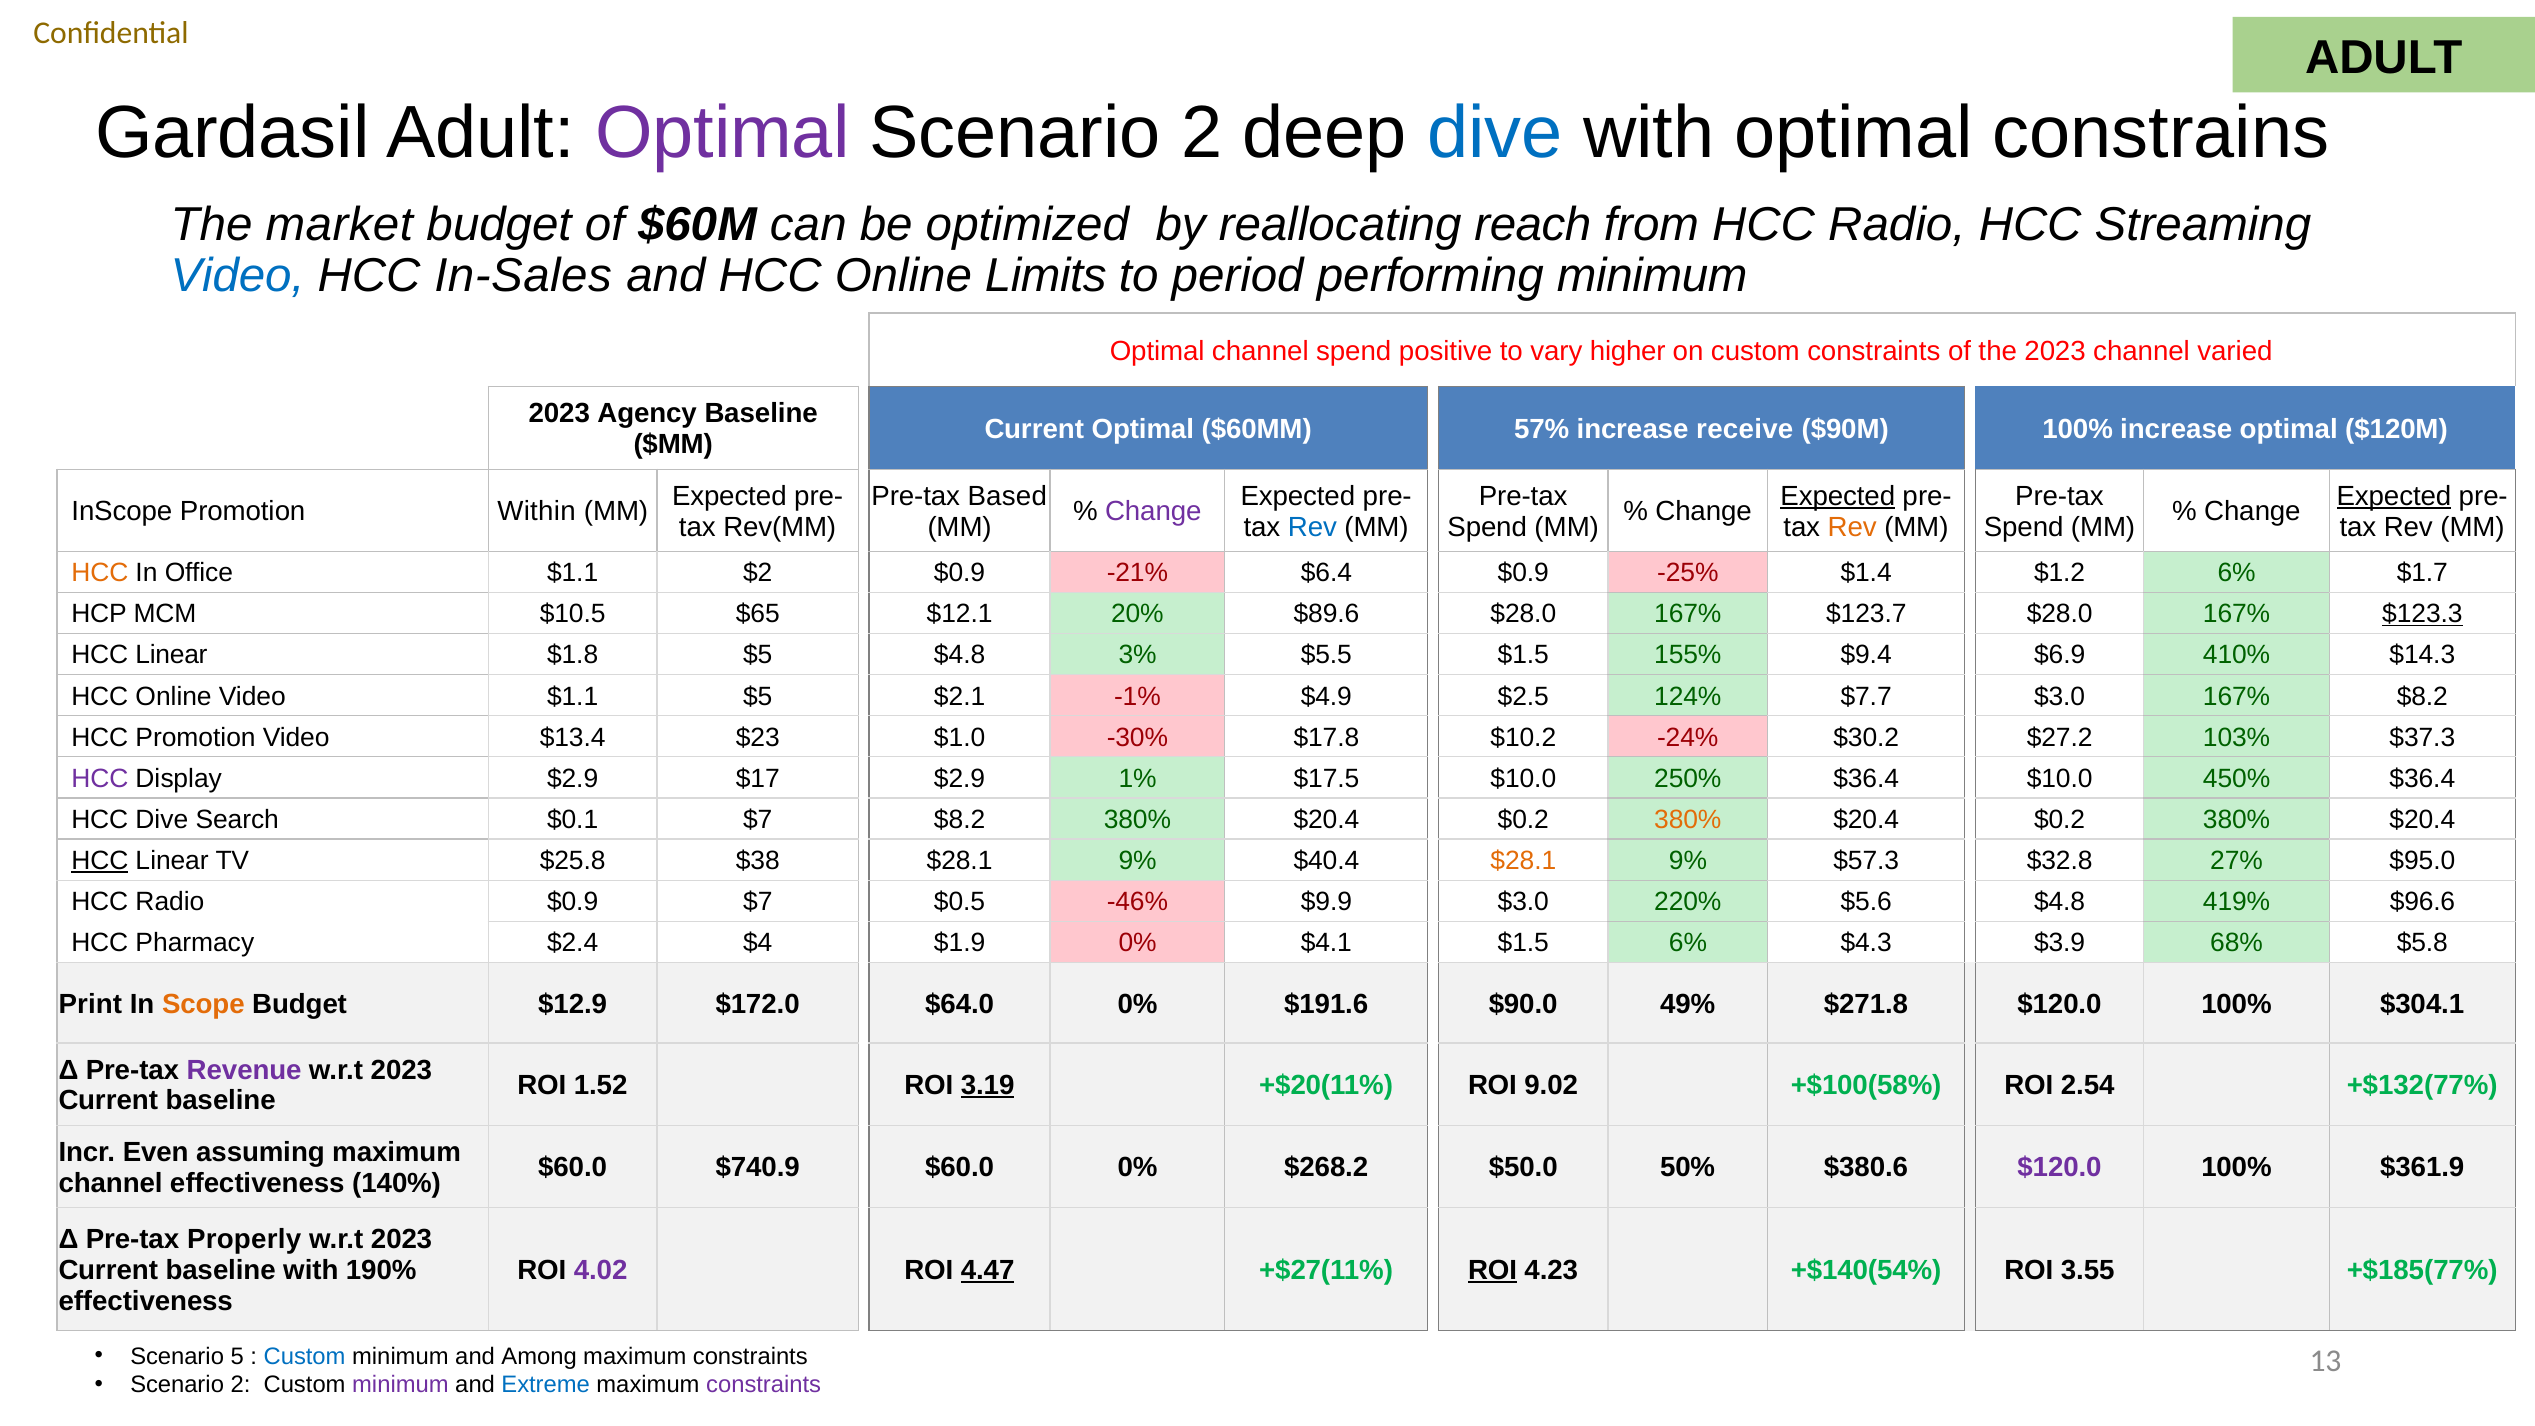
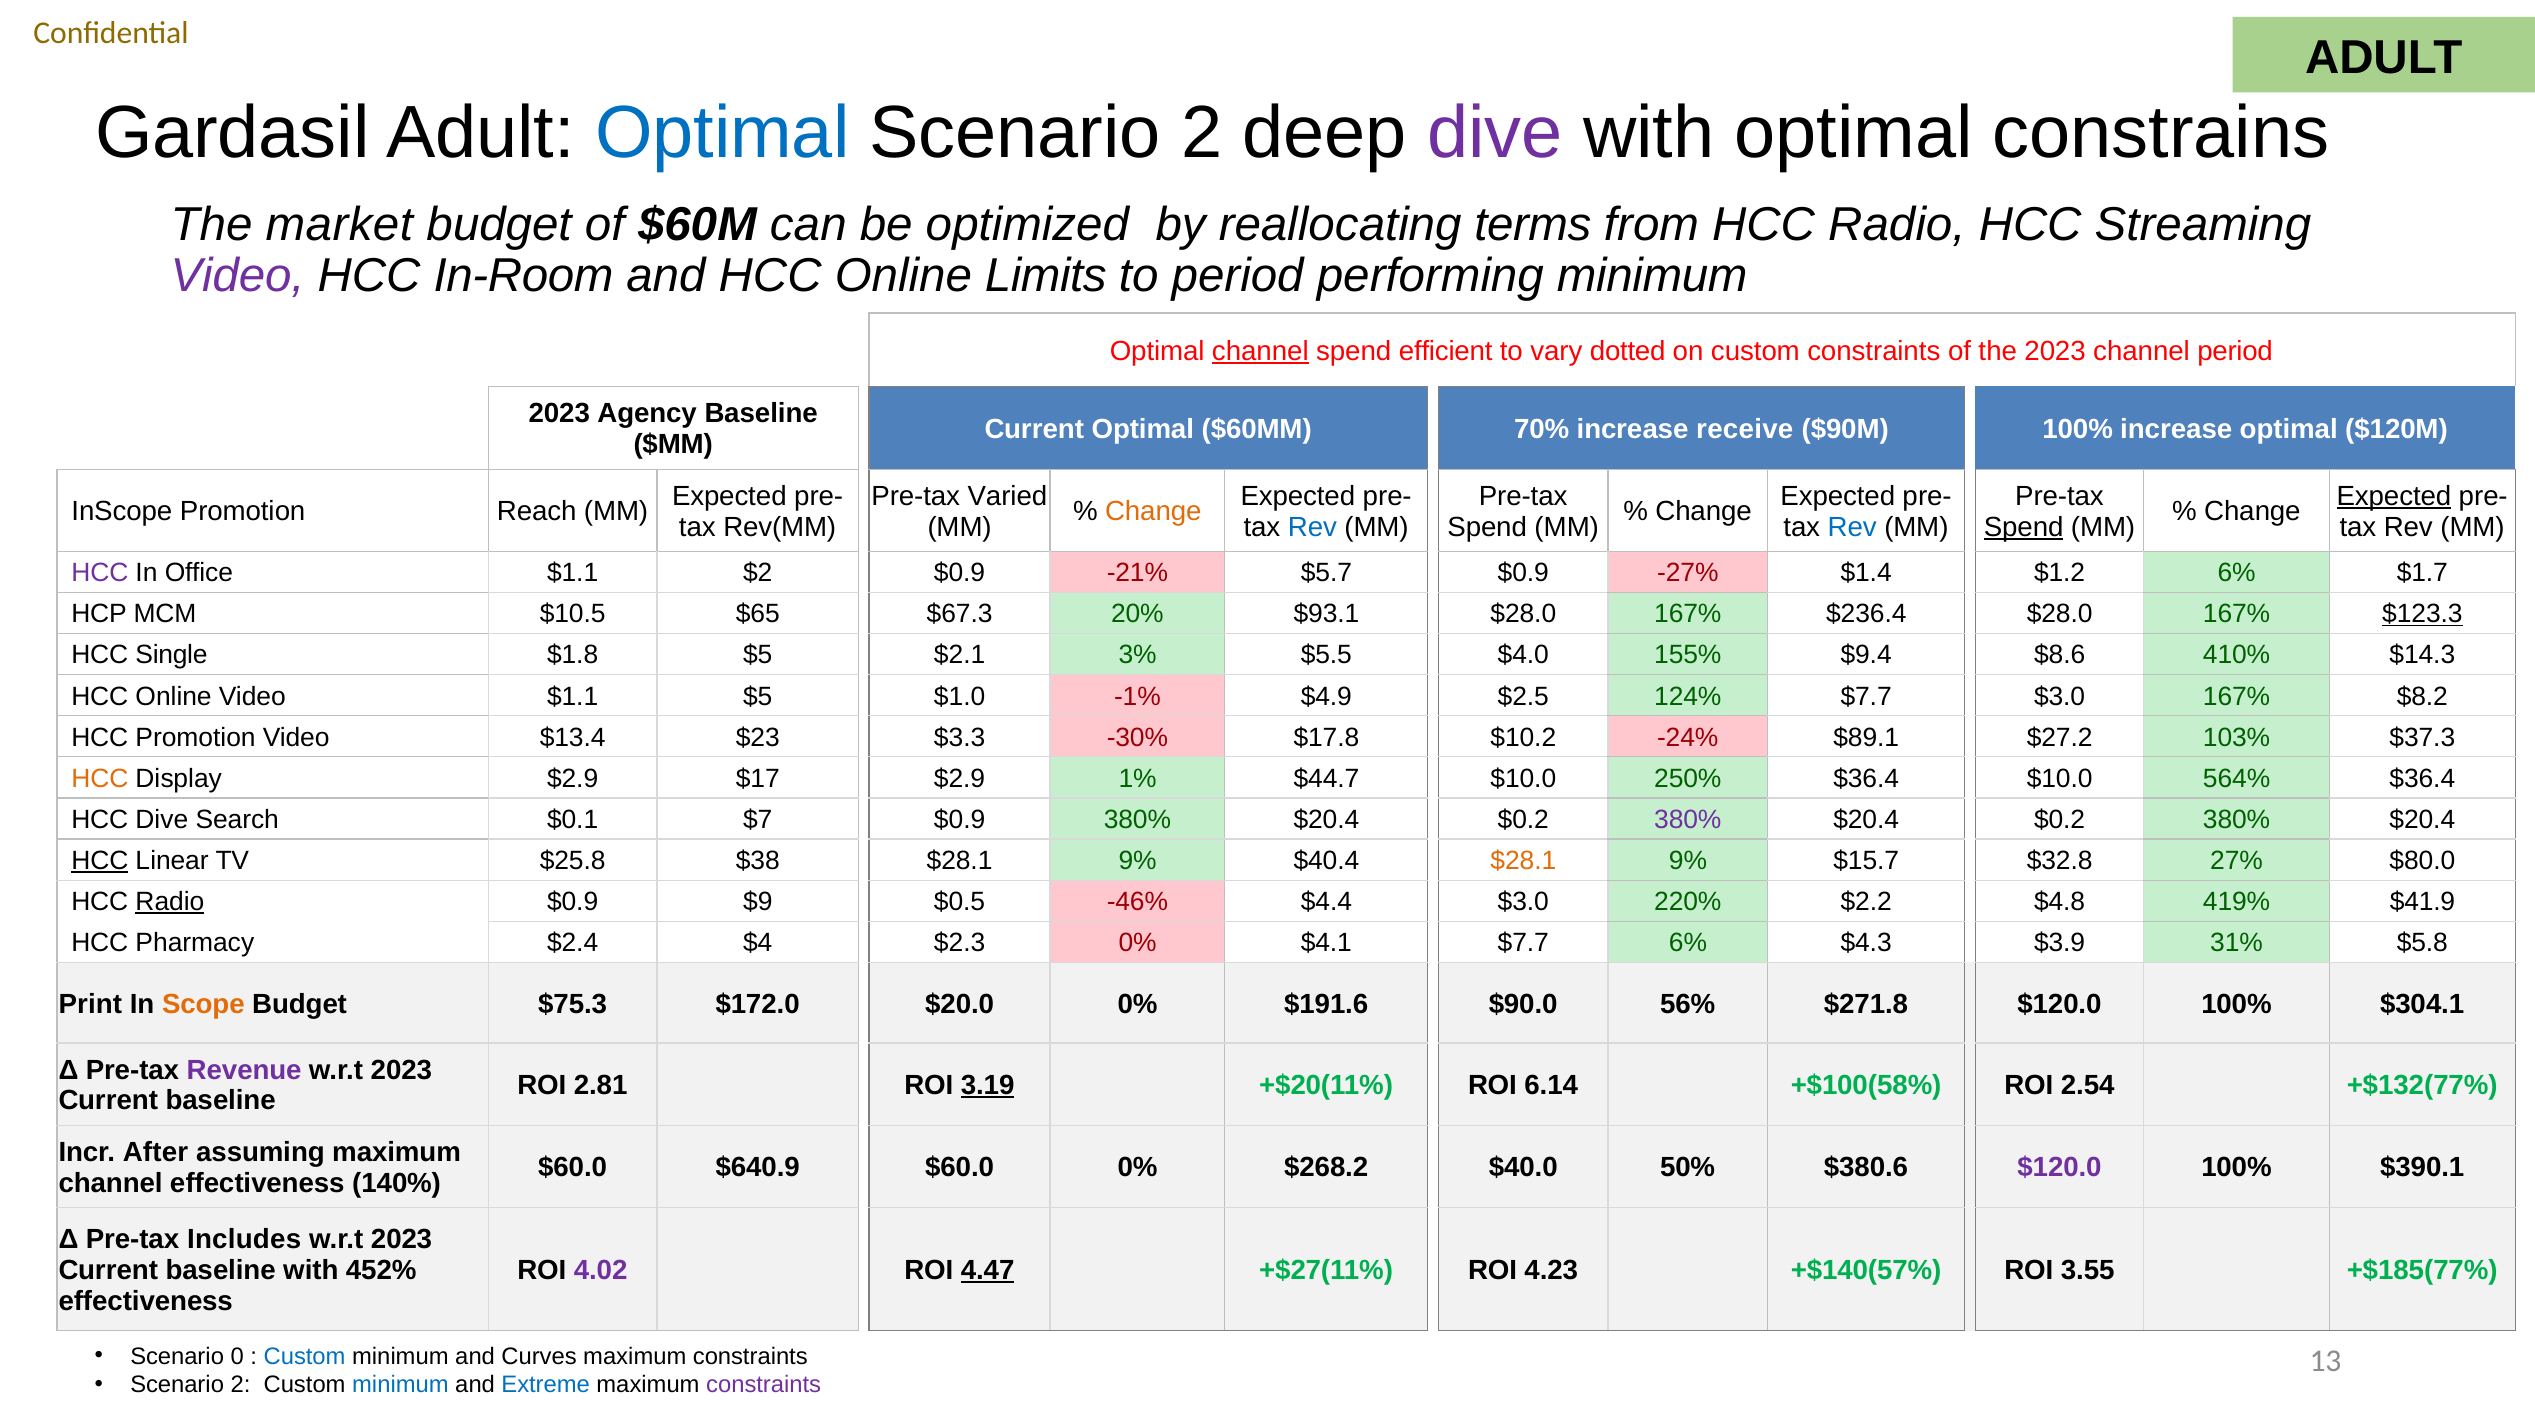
Optimal colour: purple -> blue (722, 133)
dive colour: blue -> purple (1495, 133)
reach: reach -> terms (1533, 225)
Video colour: blue -> purple (238, 276)
In-Sales: In-Sales -> In-Room (524, 276)
channel underline: none -> present (1260, 351)
positive: positive -> efficient (1446, 351)
higher: higher -> dotted (1628, 351)
channel varied: varied -> period (2235, 351)
57%: 57% -> 70% (1542, 429)
Based: Based -> Varied (1007, 496)
Expected underline: present -> none (1838, 496)
Within: Within -> Reach (537, 511)
Change colour: purple -> orange (1153, 511)
Rev colour: orange -> blue (1852, 527)
Spend underline: none -> present (2024, 527)
HCC colour: orange -> purple (100, 573)
$6.4: $6.4 -> $5.7 (1326, 573)
-25%: -25% -> -27% (1688, 573)
$12.1: $12.1 -> $67.3 (960, 614)
$89.6: $89.6 -> $93.1 (1326, 614)
$123.7: $123.7 -> $236.4 (1866, 614)
Linear: Linear -> Single (171, 655)
$5 $4.8: $4.8 -> $2.1 (960, 655)
$5.5 $1.5: $1.5 -> $4.0 (1523, 655)
$6.9: $6.9 -> $8.6 (2060, 655)
$2.1: $2.1 -> $1.0 (960, 696)
$1.0: $1.0 -> $3.3 (960, 737)
$30.2: $30.2 -> $89.1 (1866, 737)
HCC colour: purple -> orange (100, 778)
$17.5: $17.5 -> $44.7 (1326, 778)
450%: 450% -> 564% (2237, 778)
$7 $8.2: $8.2 -> $0.9 (960, 820)
380% colour: orange -> purple (1688, 820)
$57.3: $57.3 -> $15.7 (1866, 861)
$95.0: $95.0 -> $80.0 (2422, 861)
Radio underline: none -> present (170, 902)
$0.9 $7: $7 -> $9 (758, 902)
$9.9: $9.9 -> $4.4 (1326, 902)
$5.6: $5.6 -> $2.2 (1866, 902)
$96.6: $96.6 -> $41.9 (2423, 902)
$1.9: $1.9 -> $2.3 (960, 943)
$4.1 $1.5: $1.5 -> $7.7 (1523, 943)
68%: 68% -> 31% (2237, 943)
$12.9: $12.9 -> $75.3 (573, 1004)
$64.0: $64.0 -> $20.0 (960, 1004)
49%: 49% -> 56% (1688, 1004)
1.52: 1.52 -> 2.81 (601, 1085)
9.02: 9.02 -> 6.14 (1551, 1085)
Even: Even -> After (156, 1152)
$740.9: $740.9 -> $640.9 (758, 1167)
$50.0: $50.0 -> $40.0 (1523, 1167)
$361.9: $361.9 -> $390.1 (2422, 1167)
Properly: Properly -> Includes (244, 1239)
190%: 190% -> 452% (381, 1270)
ROI underline: present -> none (1493, 1270)
+$140(54%: +$140(54% -> +$140(57% (1866, 1270)
5: 5 -> 0 (237, 1356)
Among: Among -> Curves (539, 1356)
minimum colour: purple -> blue (400, 1385)
